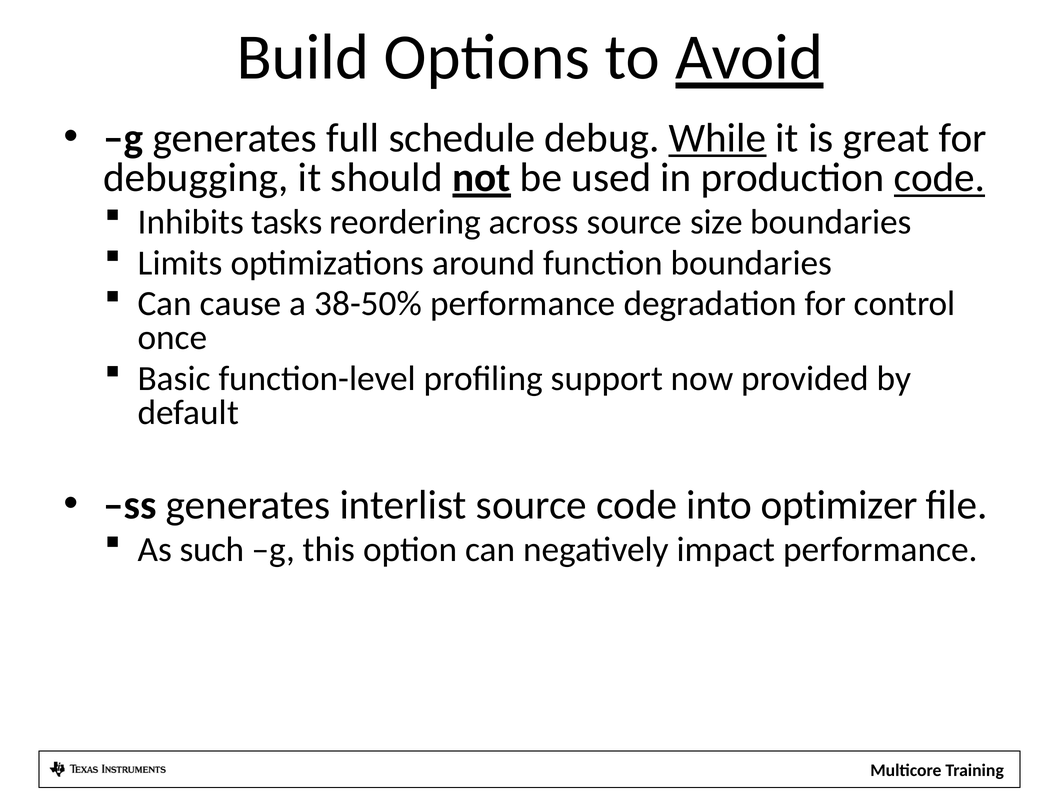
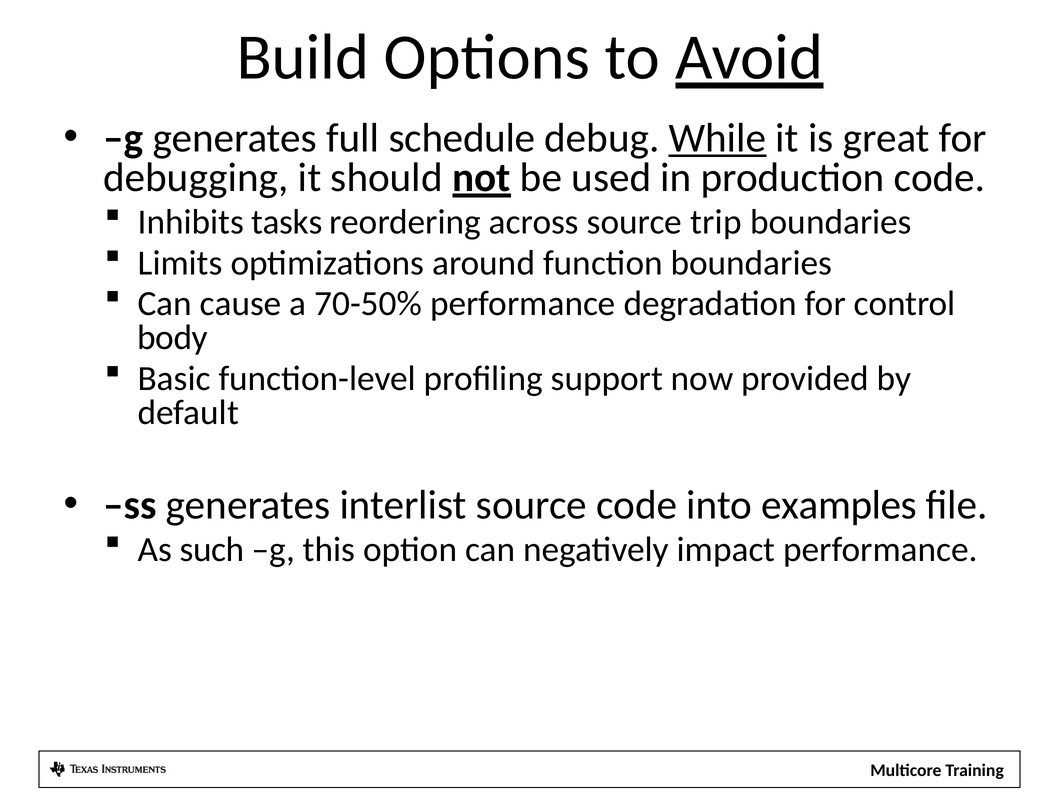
code underline: present -> none (939, 178)
size: size -> trip (716, 222)
38-50%: 38-50% -> 70-50% (368, 304)
once: once -> body (173, 338)
optimizer: optimizer -> examples (839, 505)
